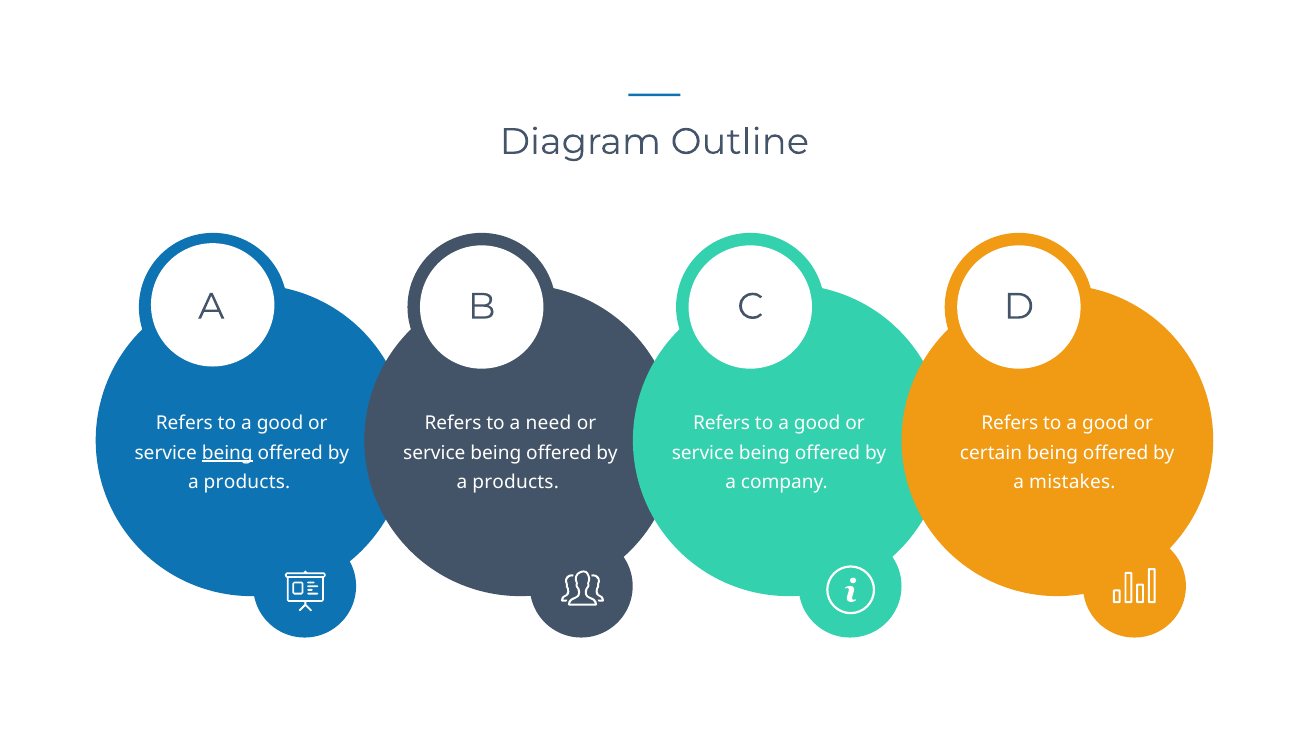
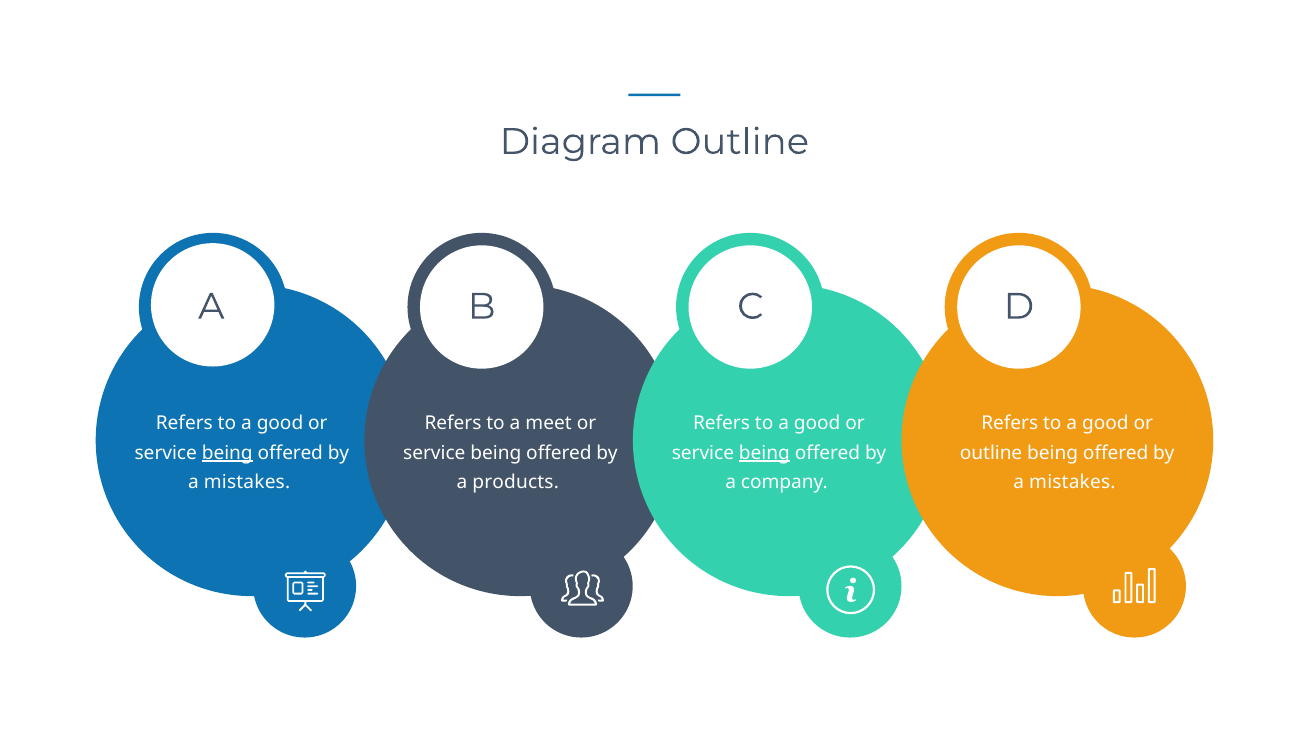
need: need -> meet (549, 424)
being underline: none -> present (764, 453)
certain: certain -> outline (991, 453)
products: products -> mistakes (247, 482)
